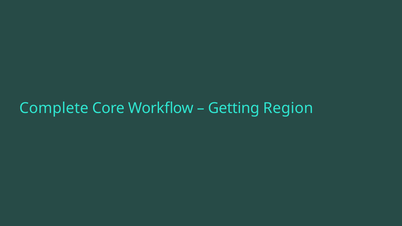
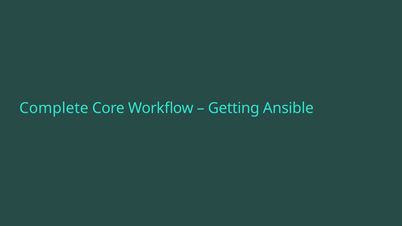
Region: Region -> Ansible (288, 108)
